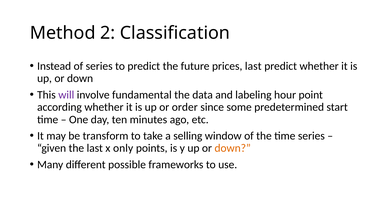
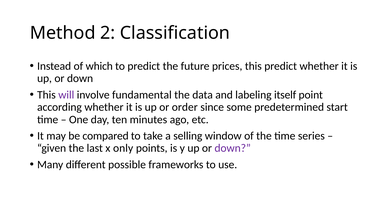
of series: series -> which (99, 66)
prices last: last -> this (253, 66)
hour: hour -> itself (285, 95)
transform: transform -> compared (106, 136)
down colour: orange -> purple (233, 148)
